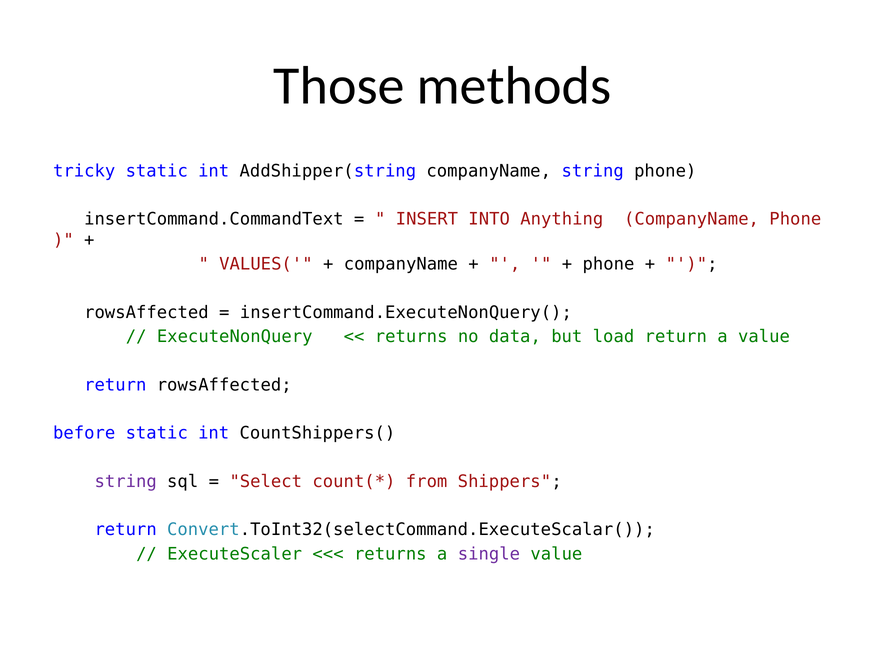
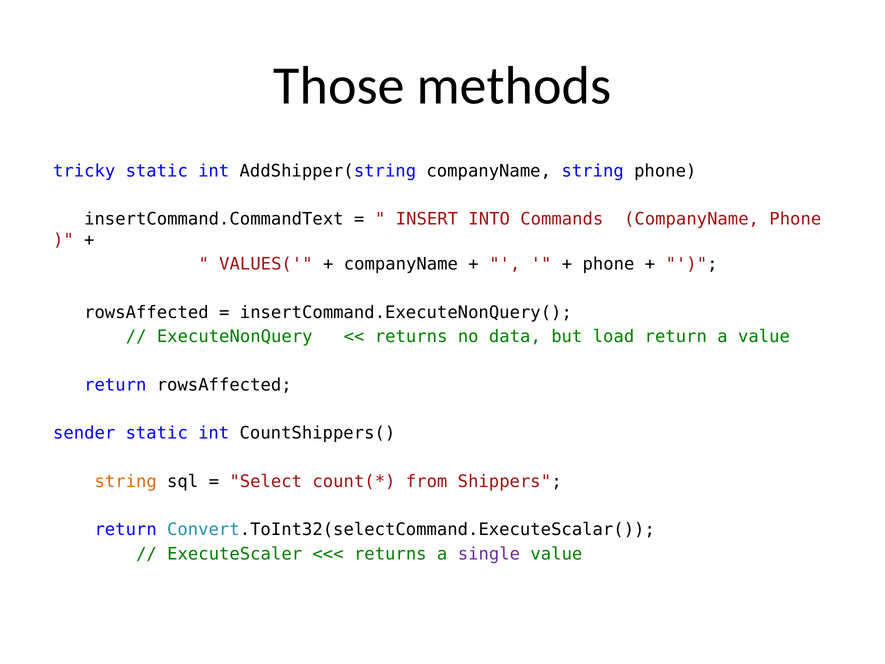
Anything: Anything -> Commands (562, 219)
before: before -> sender (84, 433)
string colour: purple -> orange (126, 481)
